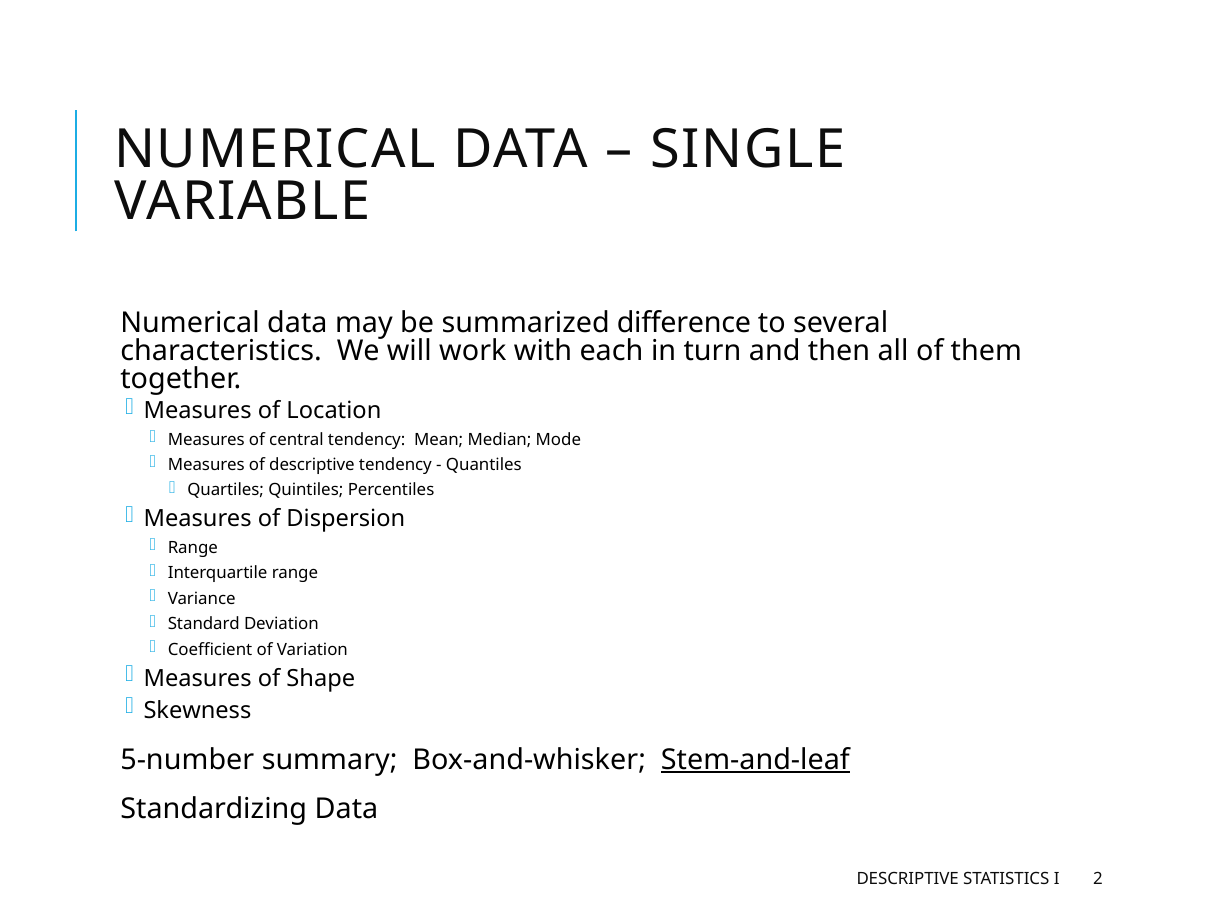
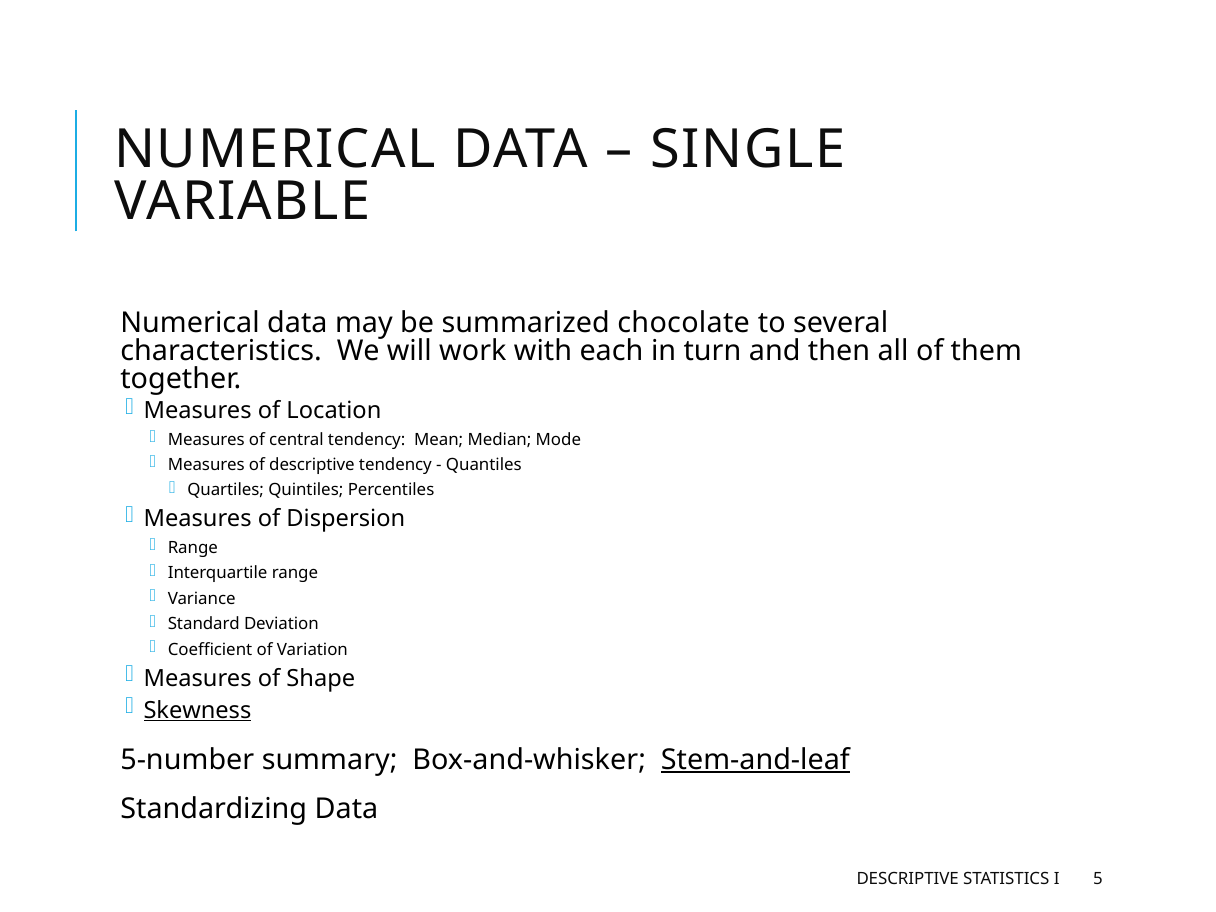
difference: difference -> chocolate (684, 323)
Skewness underline: none -> present (197, 710)
2: 2 -> 5 (1098, 879)
